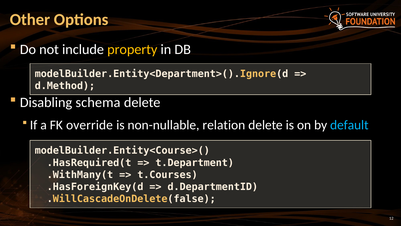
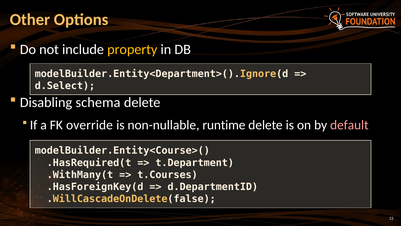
d.Method: d.Method -> d.Select (65, 86)
relation: relation -> runtime (224, 125)
default colour: light blue -> pink (349, 125)
